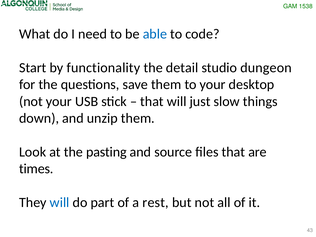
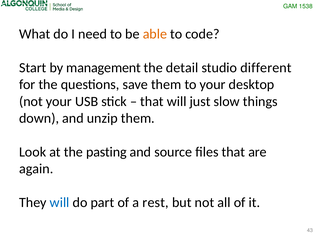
able colour: blue -> orange (155, 34)
functionality: functionality -> management (104, 68)
dungeon: dungeon -> different (266, 68)
times: times -> again (36, 169)
